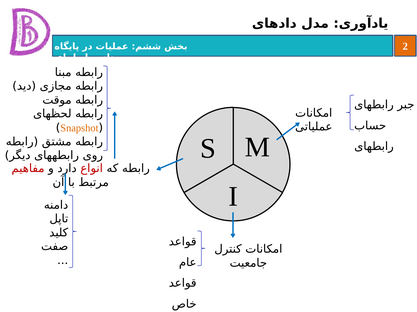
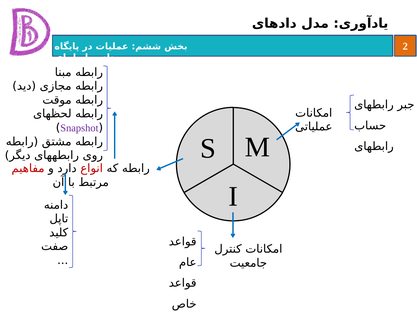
Snapshot colour: orange -> purple (79, 128)
